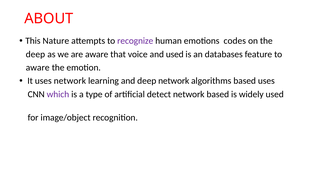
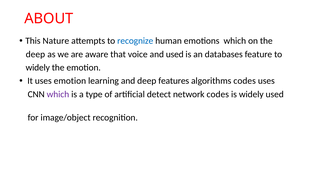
recognize colour: purple -> blue (135, 41)
emotions codes: codes -> which (235, 41)
aware: aware -> widely (38, 68)
uses network: network -> emotion (70, 81)
deep network: network -> features (174, 81)
algorithms based: based -> codes (245, 81)
network based: based -> codes (218, 94)
